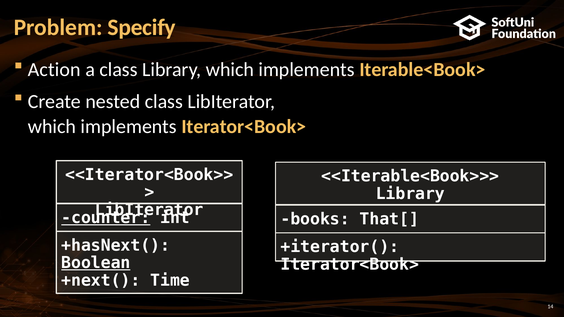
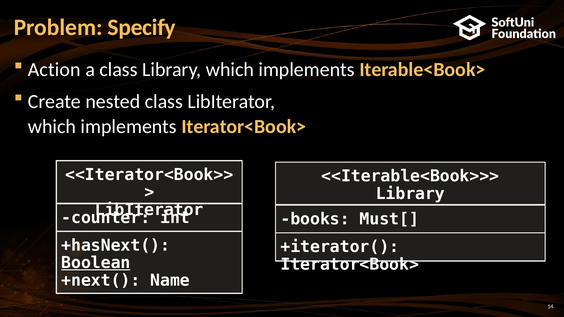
counter underline: present -> none (106, 218)
That[: That[ -> Must[ (389, 219)
Time: Time -> Name (170, 281)
